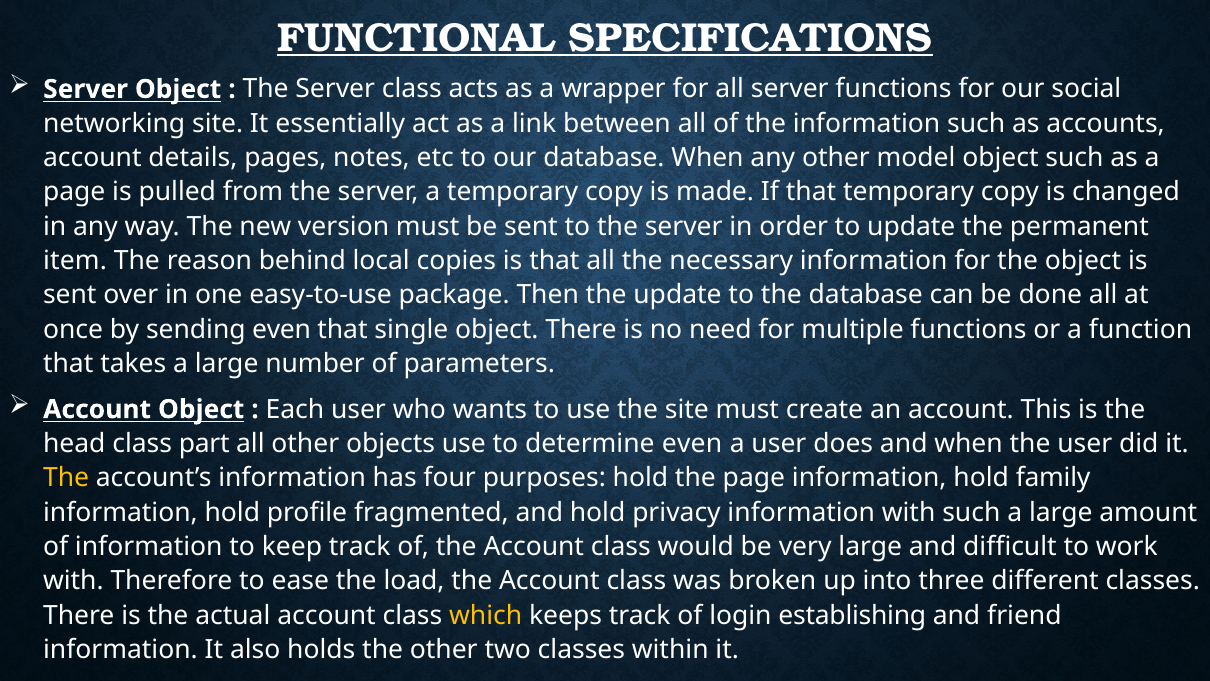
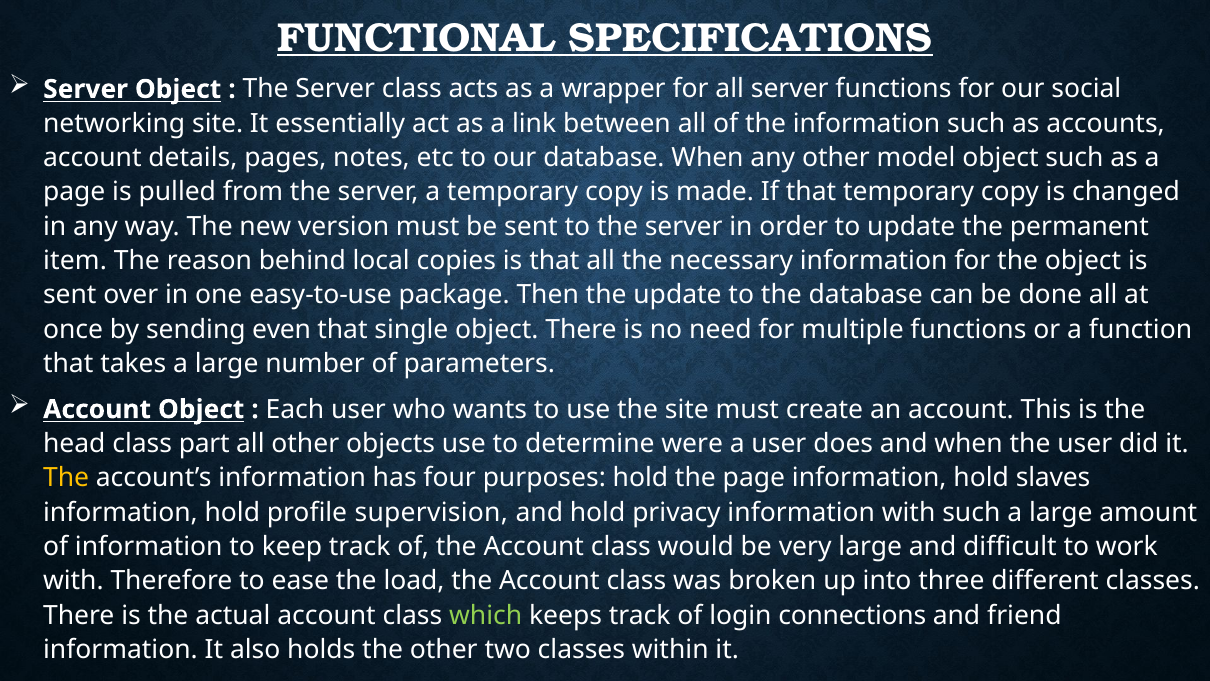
determine even: even -> were (692, 444)
family: family -> slaves (1053, 478)
fragmented: fragmented -> supervision (431, 512)
which colour: yellow -> light green (486, 615)
establishing: establishing -> connections (852, 615)
